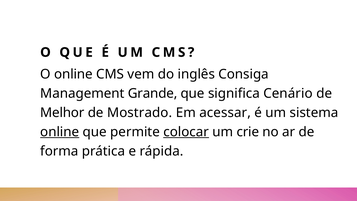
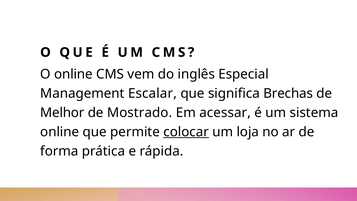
Consiga: Consiga -> Especial (244, 74)
Grande: Grande -> Escalar (152, 93)
Cenário: Cenário -> Brechas (288, 93)
online underline: present -> none (60, 132)
crie: crie -> loja (248, 132)
